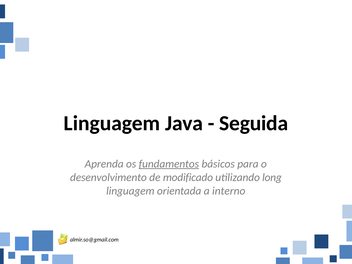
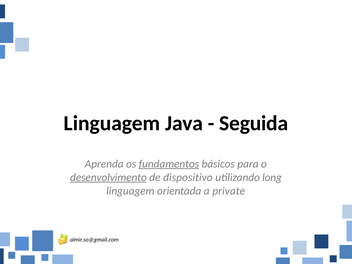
desenvolvimento underline: none -> present (108, 177)
modificado: modificado -> dispositivo (188, 177)
interno: interno -> private (229, 191)
